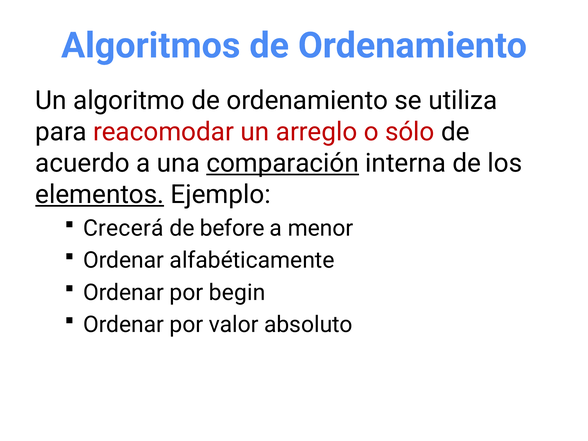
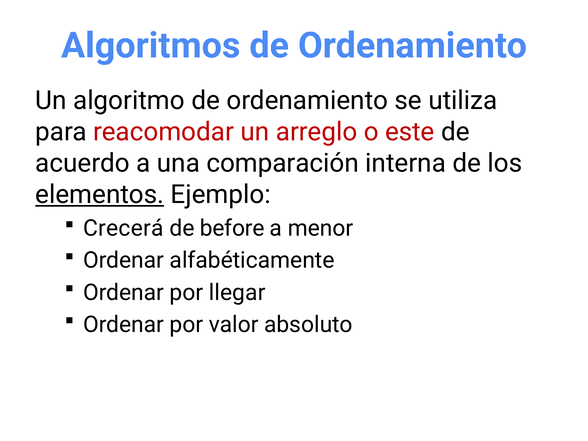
sólo: sólo -> este (410, 132)
comparación underline: present -> none (283, 163)
begin: begin -> llegar (237, 292)
